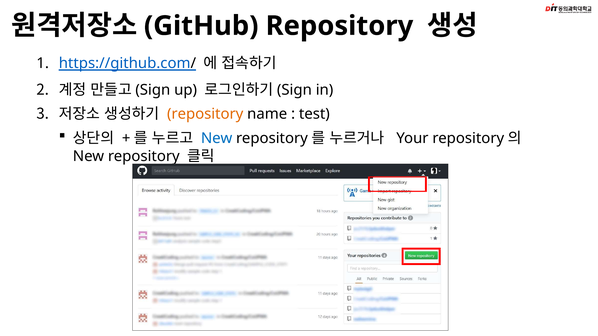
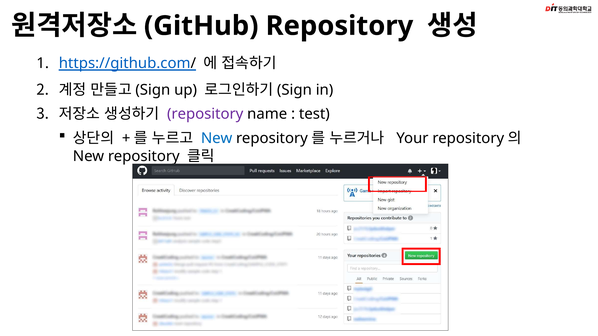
repository colour: orange -> purple (205, 114)
